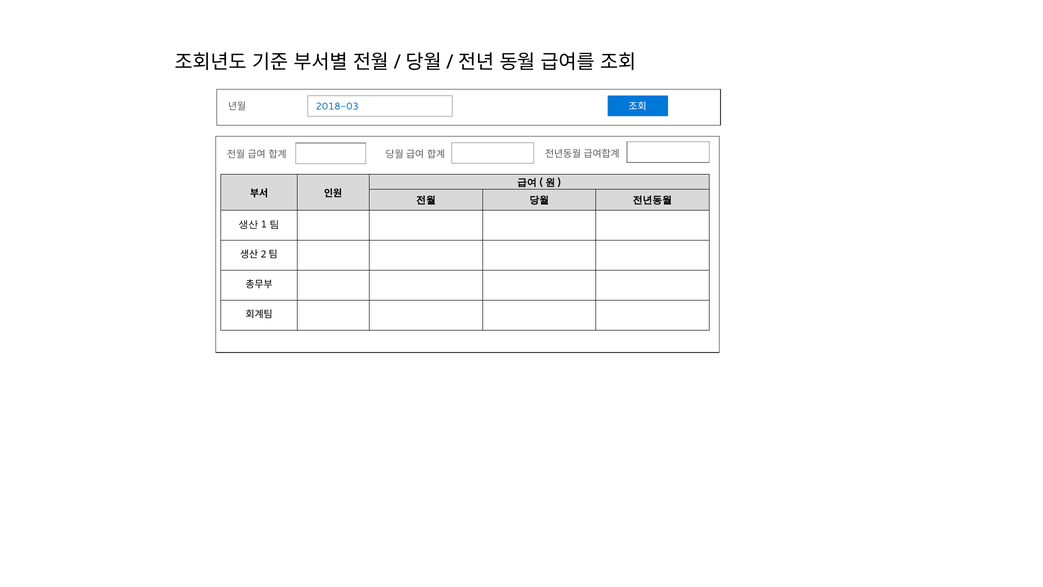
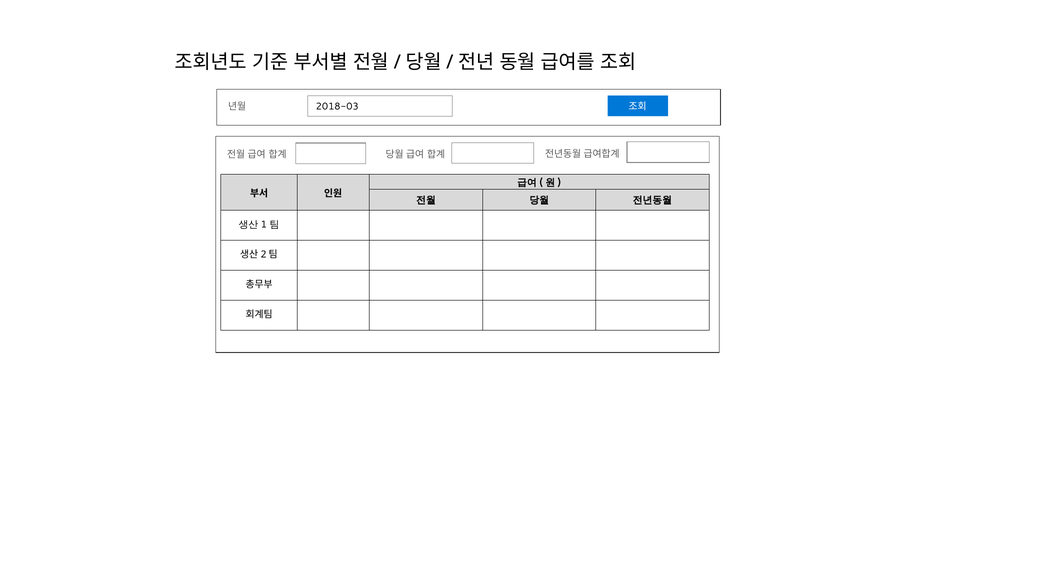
2018-03 colour: blue -> black (337, 106)
